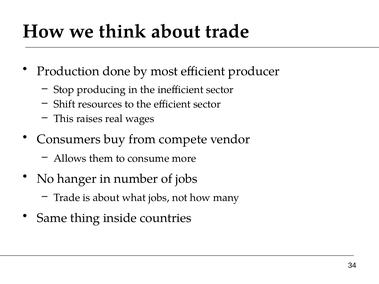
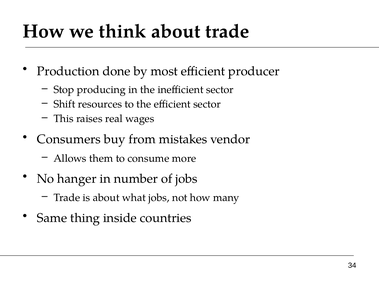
compete: compete -> mistakes (183, 139)
